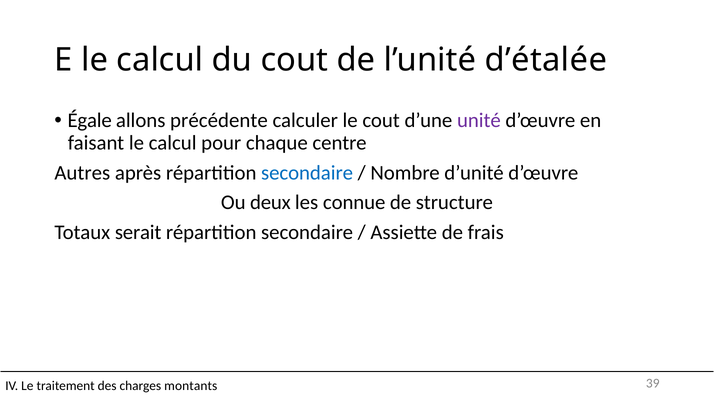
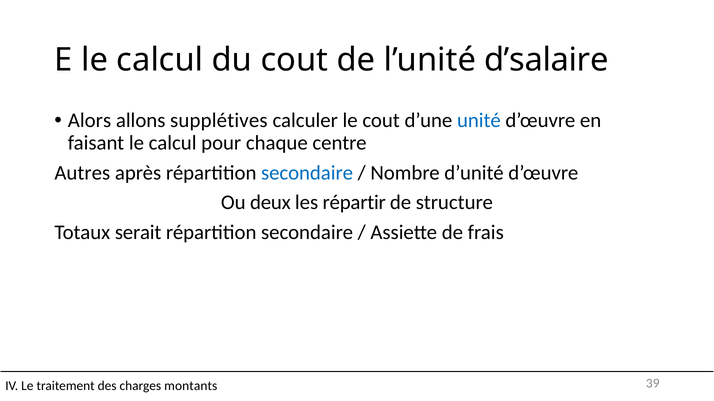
d’étalée: d’étalée -> d’salaire (546, 60)
Égale: Égale -> Alors (89, 121)
précédente: précédente -> supplétives (219, 121)
unité colour: purple -> blue (479, 121)
connue: connue -> répartir (354, 203)
